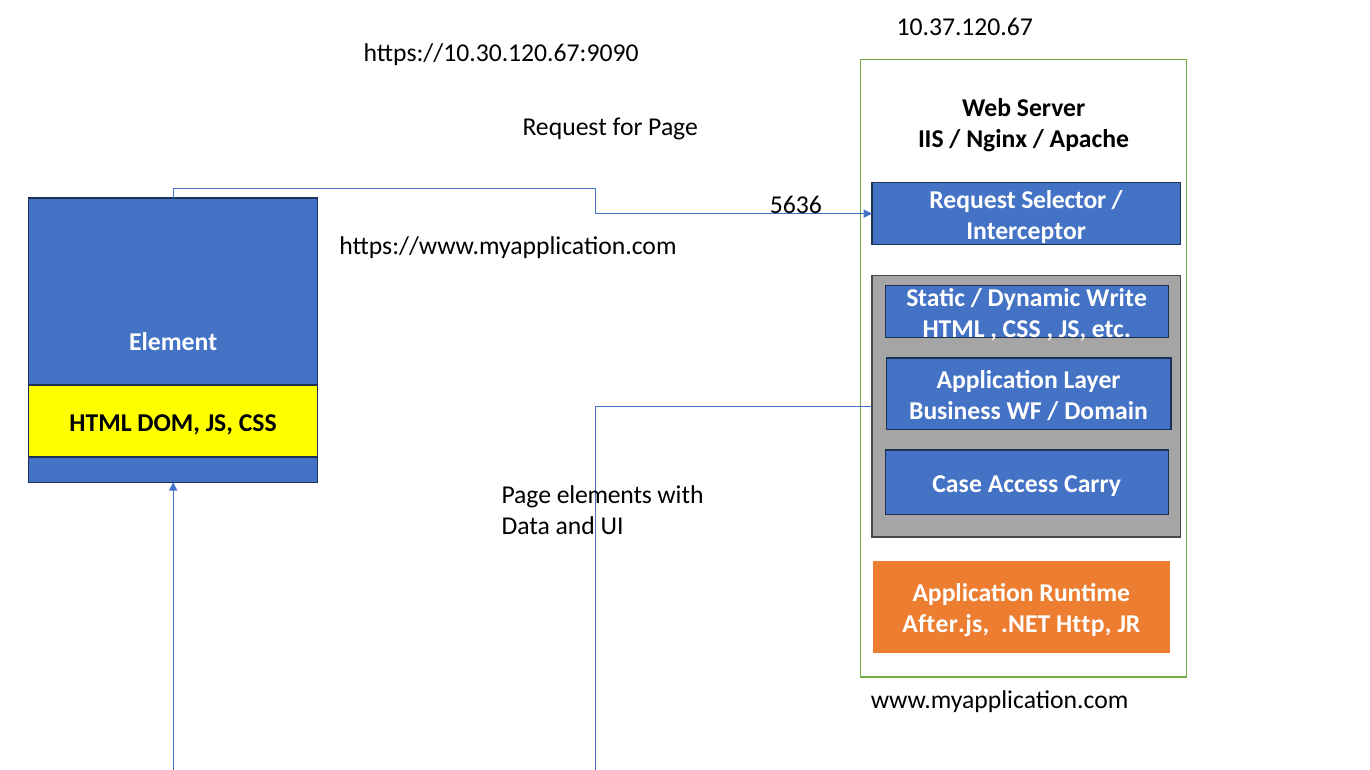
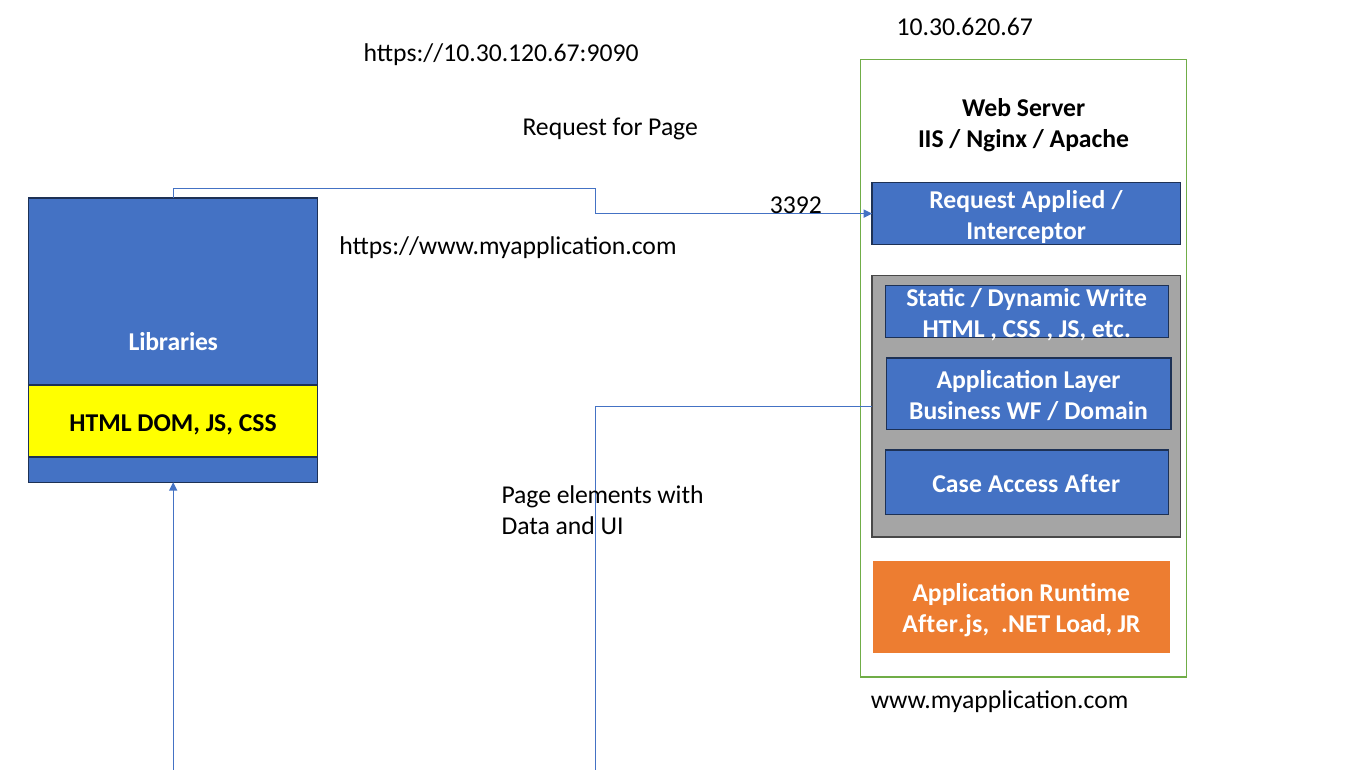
10.37.120.67: 10.37.120.67 -> 10.30.620.67 (965, 27)
Selector: Selector -> Applied (1064, 200)
5636: 5636 -> 3392 (796, 205)
Element: Element -> Libraries (173, 342)
Carry: Carry -> After (1092, 484)
Http: Http -> Load (1084, 625)
